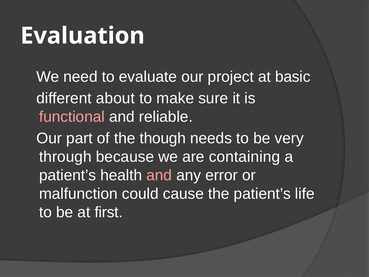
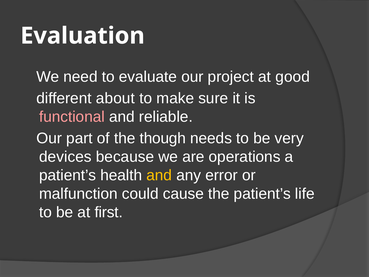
basic: basic -> good (293, 77)
through: through -> devices (65, 157)
containing: containing -> operations (245, 157)
and colour: pink -> yellow (159, 175)
